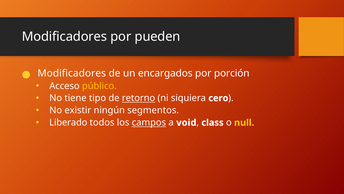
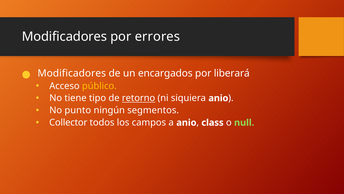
pueden: pueden -> errores (157, 36)
porción: porción -> liberará (232, 73)
siquiera cero: cero -> anio (218, 98)
existir: existir -> punto (78, 110)
Liberado: Liberado -> Collector (68, 122)
campos underline: present -> none (149, 122)
a void: void -> anio (186, 122)
null colour: yellow -> light green (244, 122)
